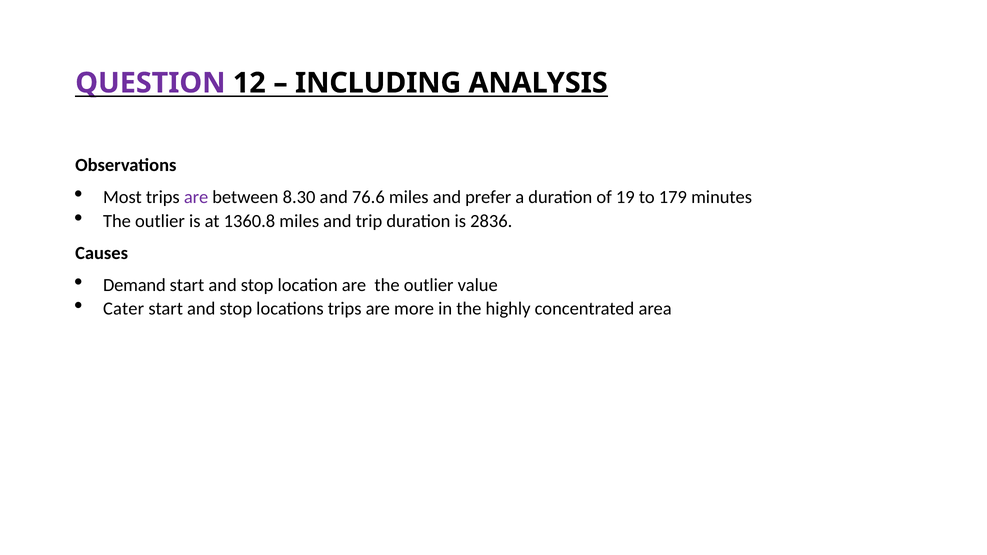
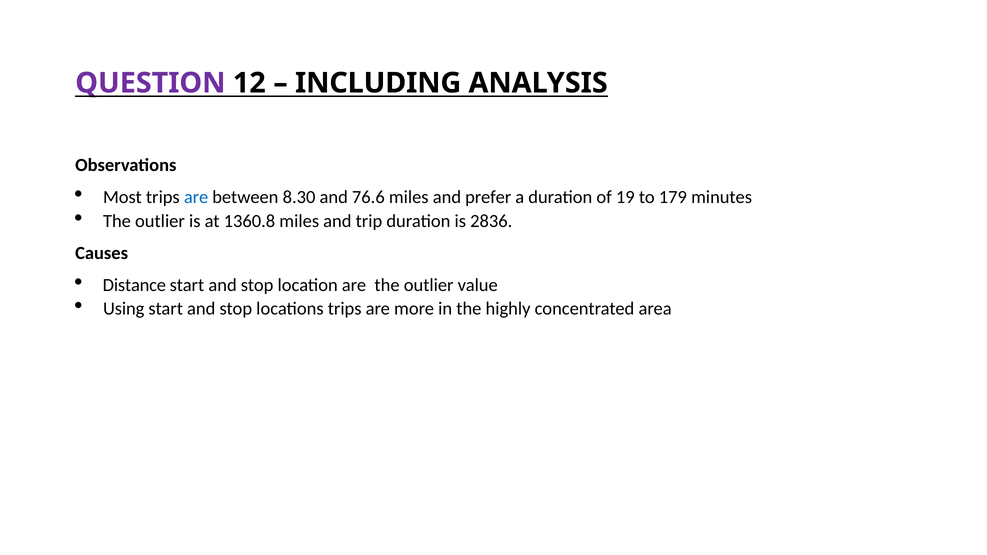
are colour: purple -> blue (196, 197)
Demand: Demand -> Distance (134, 285)
Cater: Cater -> Using (124, 309)
